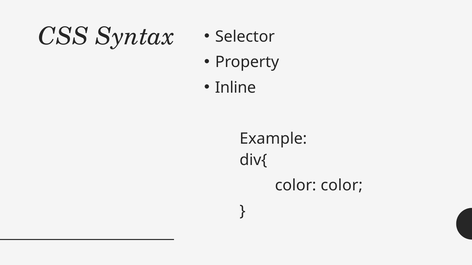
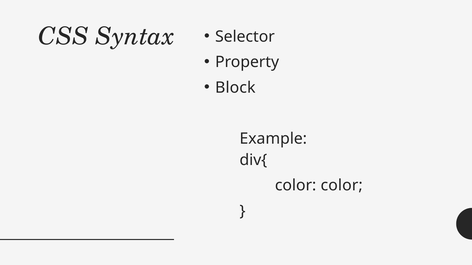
Inline: Inline -> Block (235, 88)
